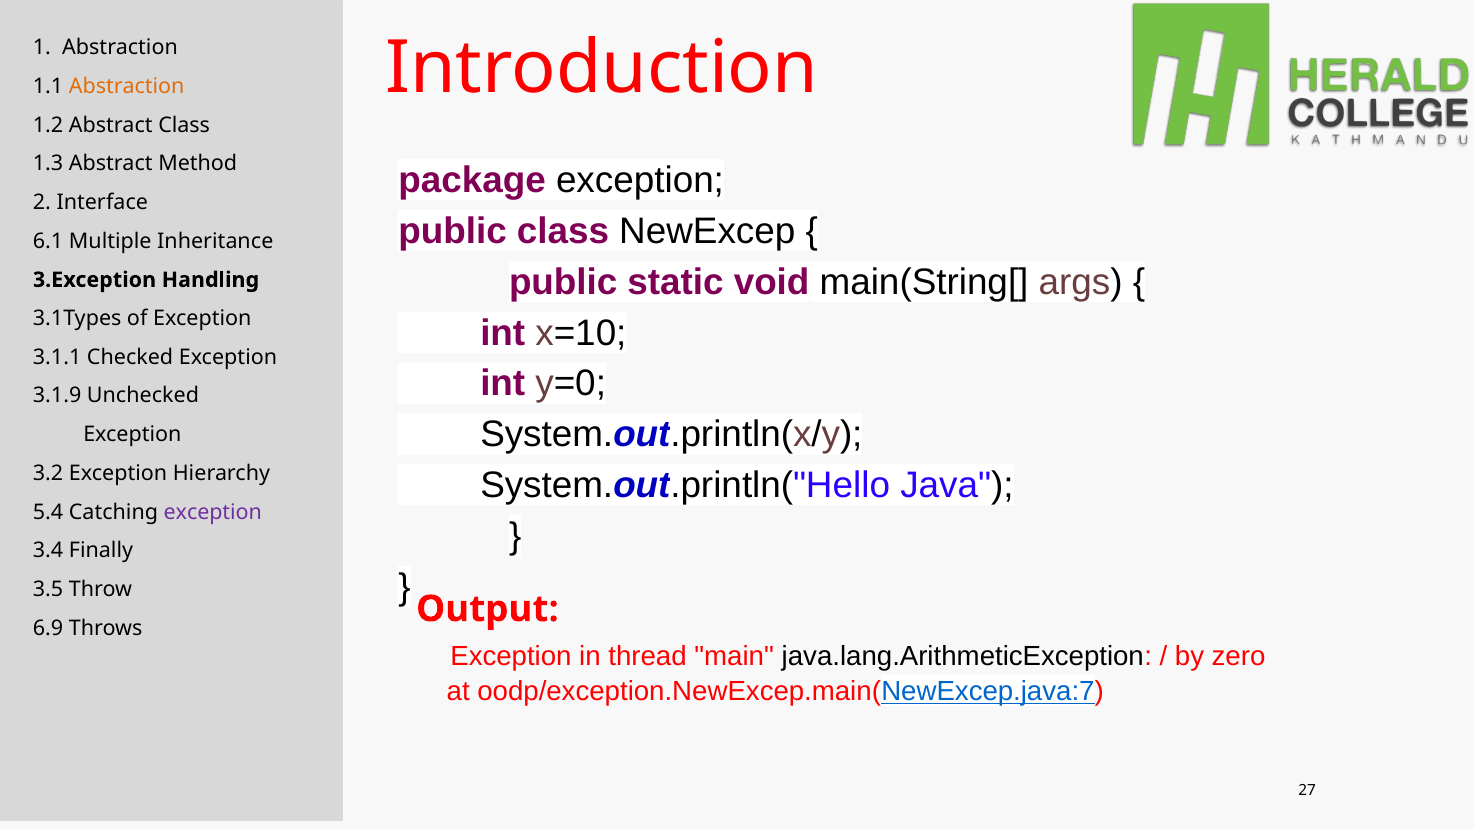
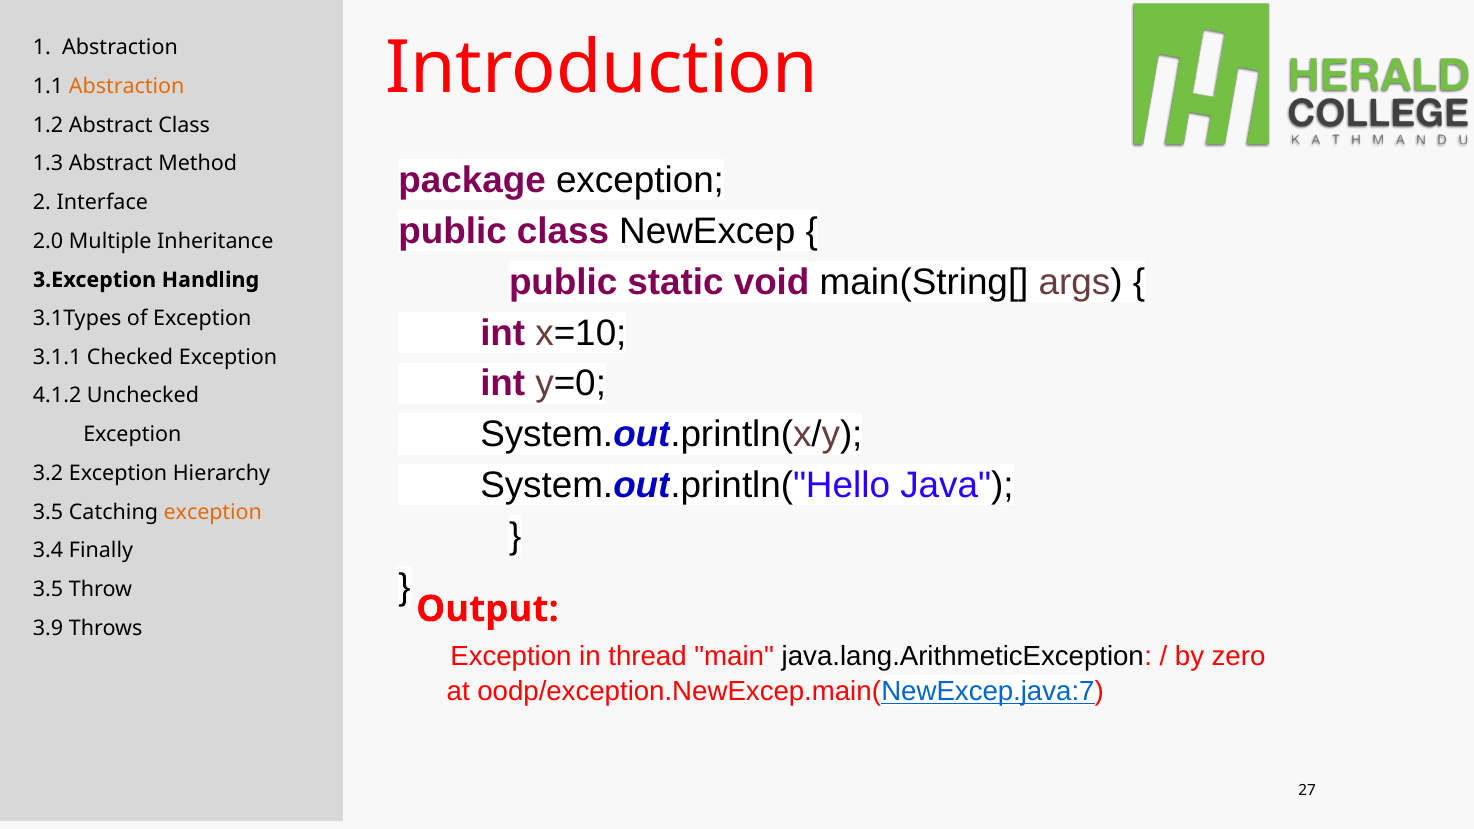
6.1: 6.1 -> 2.0 (48, 241)
3.1.9: 3.1.9 -> 4.1.2 (57, 396)
5.4: 5.4 -> 3.5 (48, 512)
exception colour: purple -> orange (213, 512)
6.9: 6.9 -> 3.9 (48, 628)
